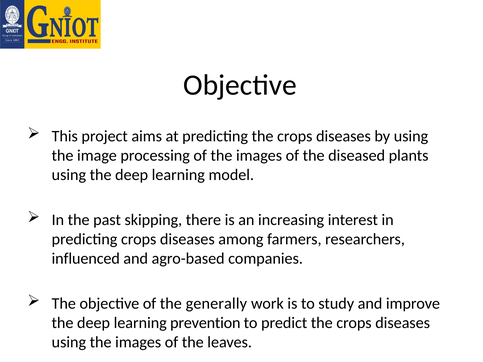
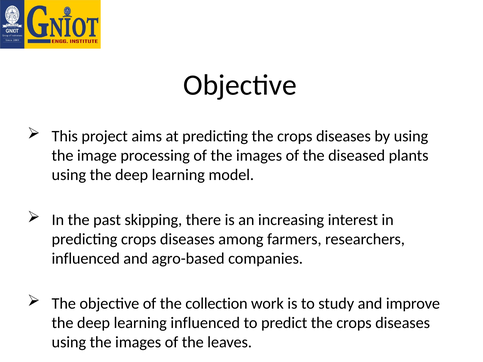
generally: generally -> collection (216, 304)
learning prevention: prevention -> influenced (205, 323)
